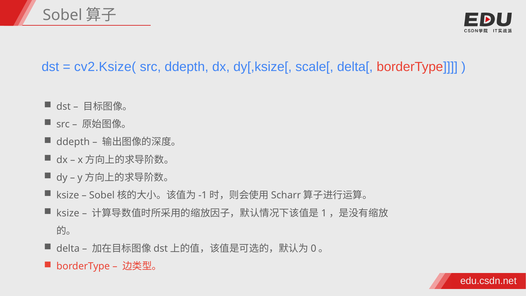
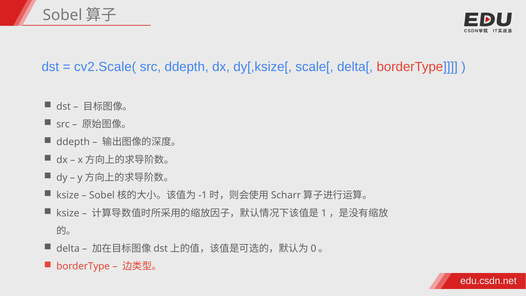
cv2.Ksize(: cv2.Ksize( -> cv2.Scale( (105, 67)
